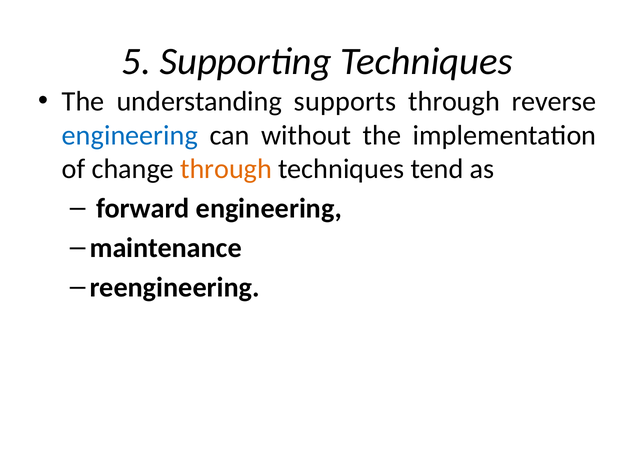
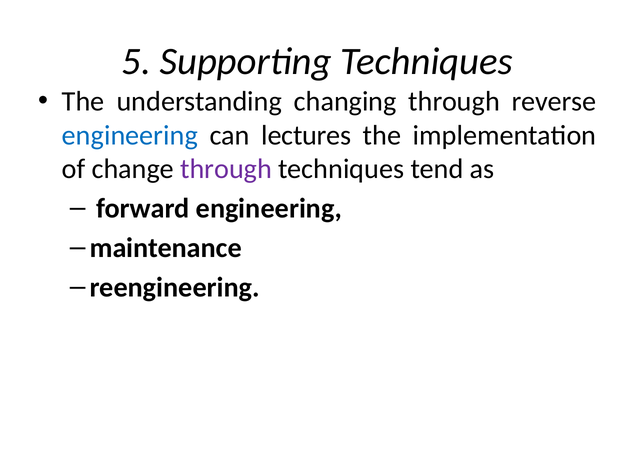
supports: supports -> changing (345, 101)
without: without -> lectures (306, 135)
through colour: orange -> purple (226, 169)
